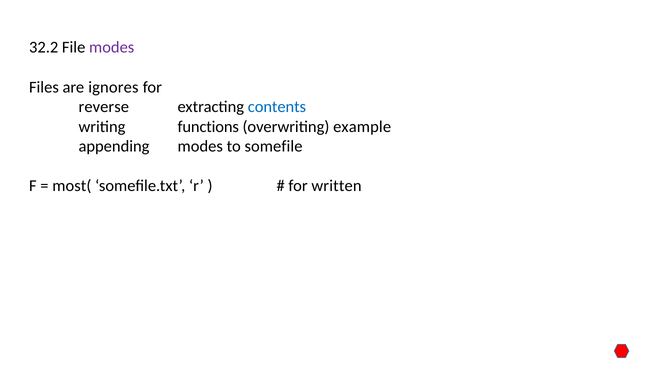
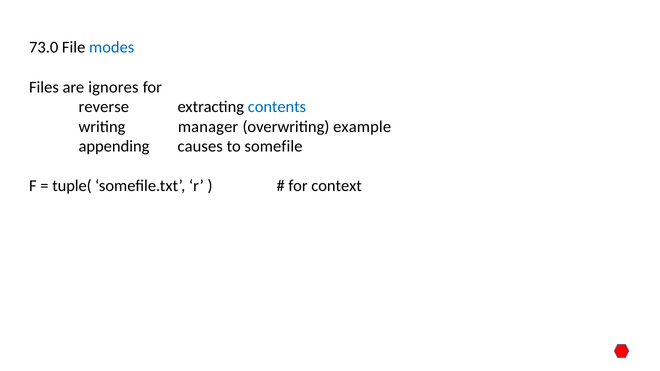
32.2: 32.2 -> 73.0 (44, 48)
modes colour: purple -> blue (112, 48)
functions: functions -> manager (208, 127)
appending modes: modes -> causes (200, 147)
most(: most( -> tuple( (72, 186)
written: written -> context (337, 186)
